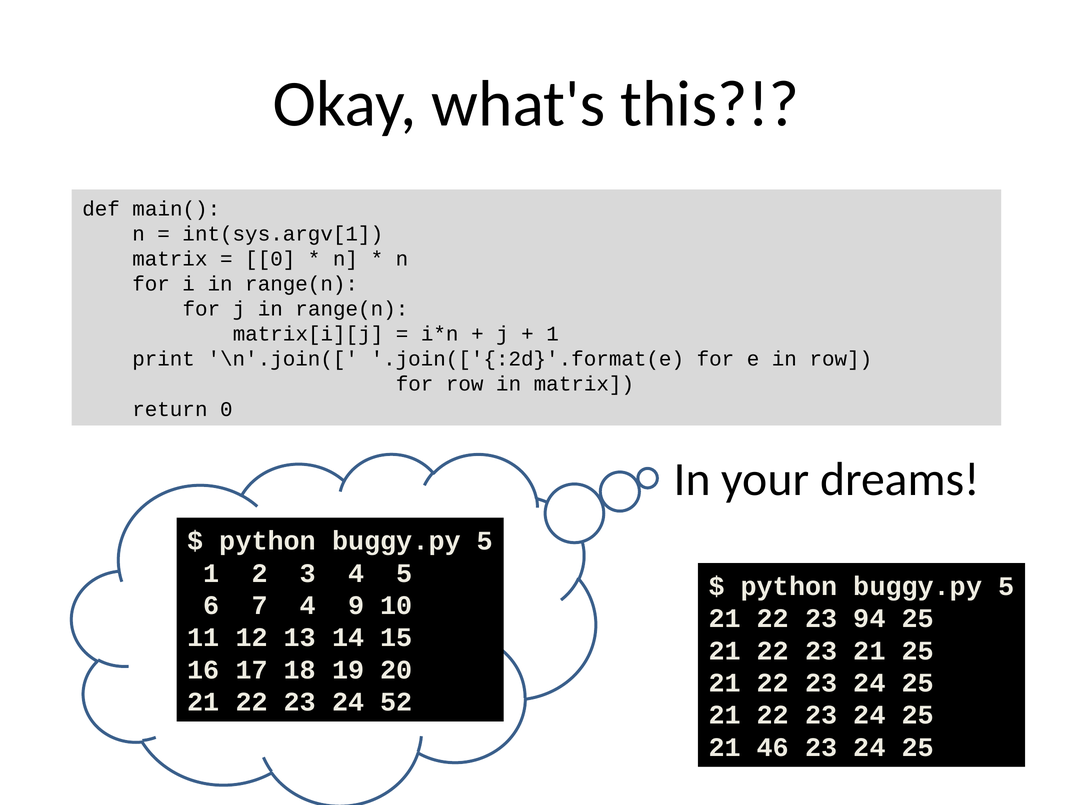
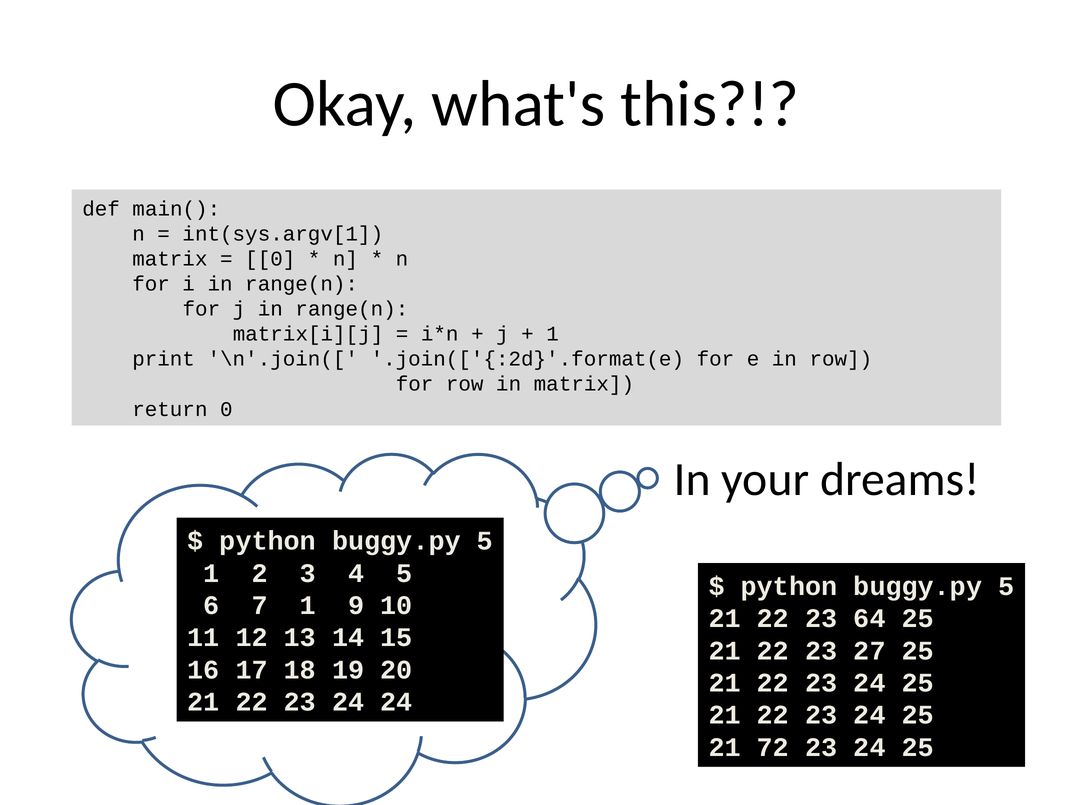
7 4: 4 -> 1 (308, 605)
94: 94 -> 64 (870, 618)
23 21: 21 -> 27 (870, 650)
24 52: 52 -> 24 (396, 702)
46: 46 -> 72 (773, 747)
